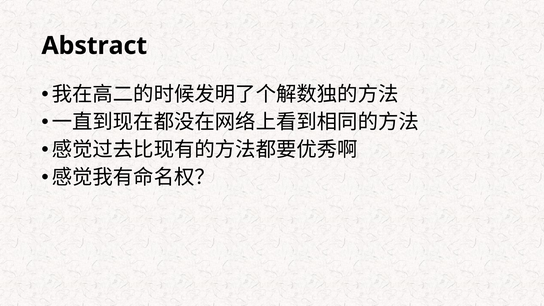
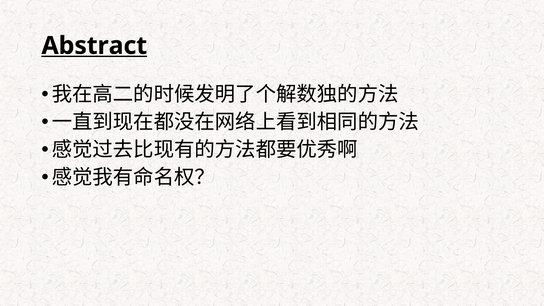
Abstract underline: none -> present (94, 46)
